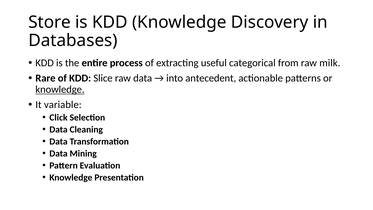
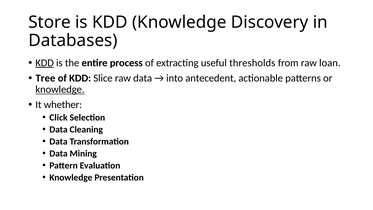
KDD underline: none -> present (45, 63)
categorical: categorical -> thresholds (252, 63)
milk: milk -> loan (330, 63)
Rare: Rare -> Tree (45, 78)
variable: variable -> whether (63, 105)
